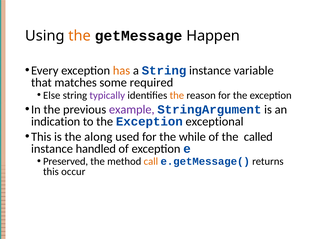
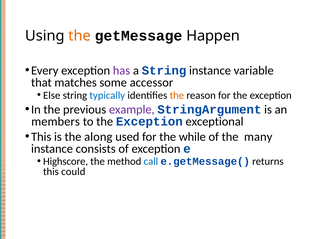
has colour: orange -> purple (122, 71)
required: required -> accessor (151, 83)
typically colour: purple -> blue (107, 95)
indication: indication -> members (56, 122)
called: called -> many (258, 137)
handled: handled -> consists (96, 149)
Preserved: Preserved -> Highscore (66, 162)
call colour: orange -> blue (151, 162)
occur: occur -> could (73, 172)
